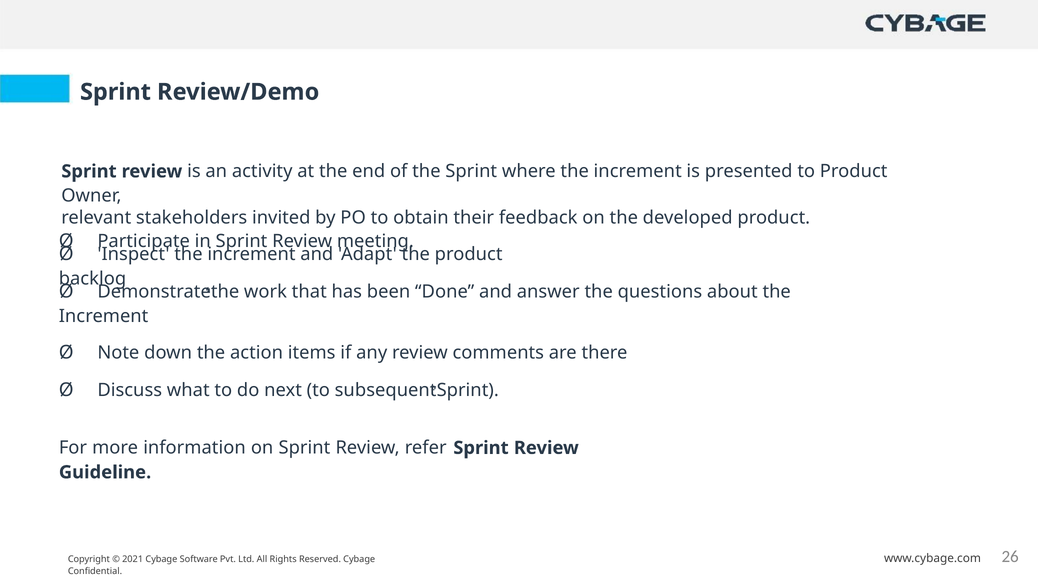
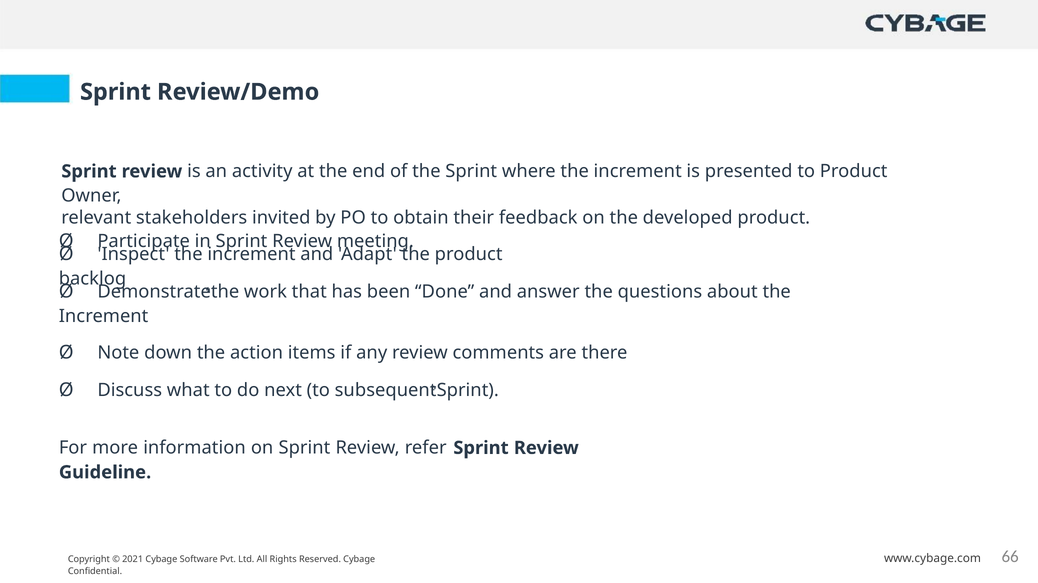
26: 26 -> 66 (1010, 557)
